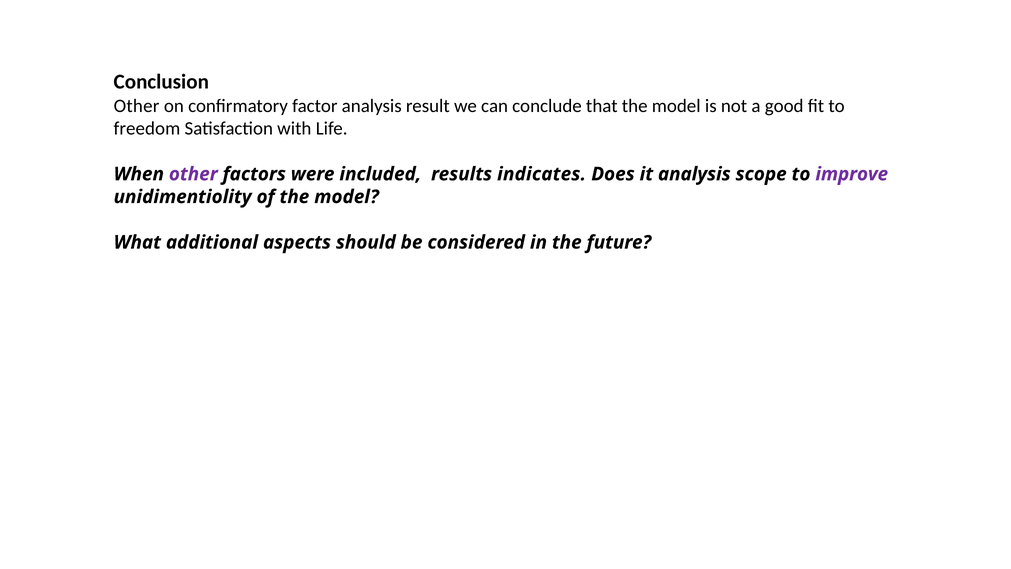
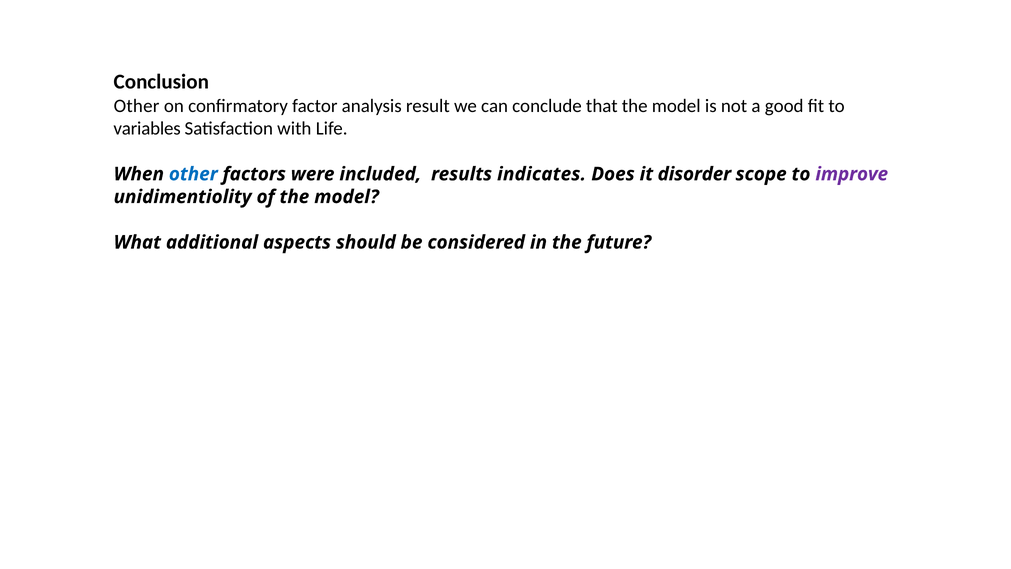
freedom: freedom -> variables (147, 128)
other colour: purple -> blue (193, 174)
it analysis: analysis -> disorder (694, 174)
